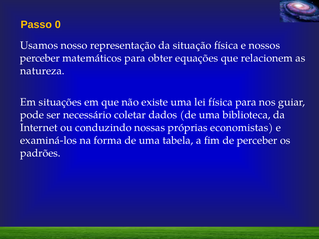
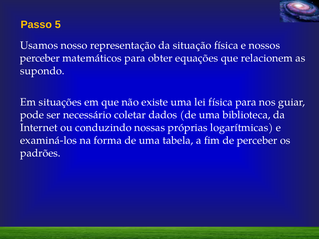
0: 0 -> 5 (58, 25)
natureza: natureza -> supondo (42, 71)
economistas: economistas -> logarítmicas (242, 128)
